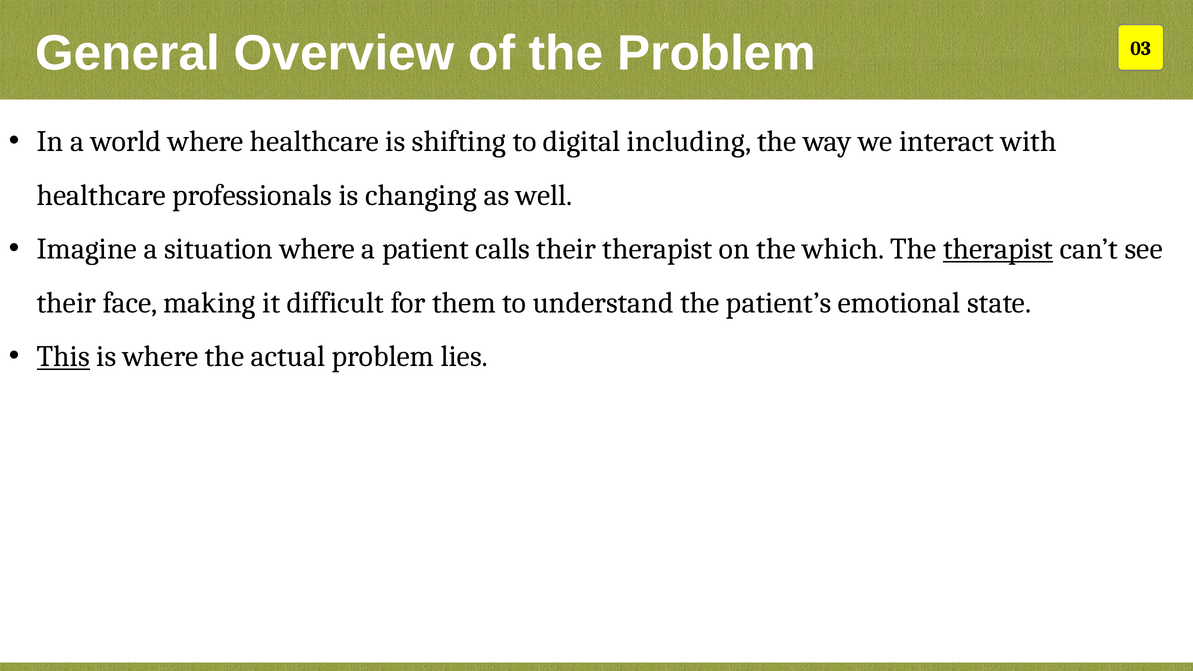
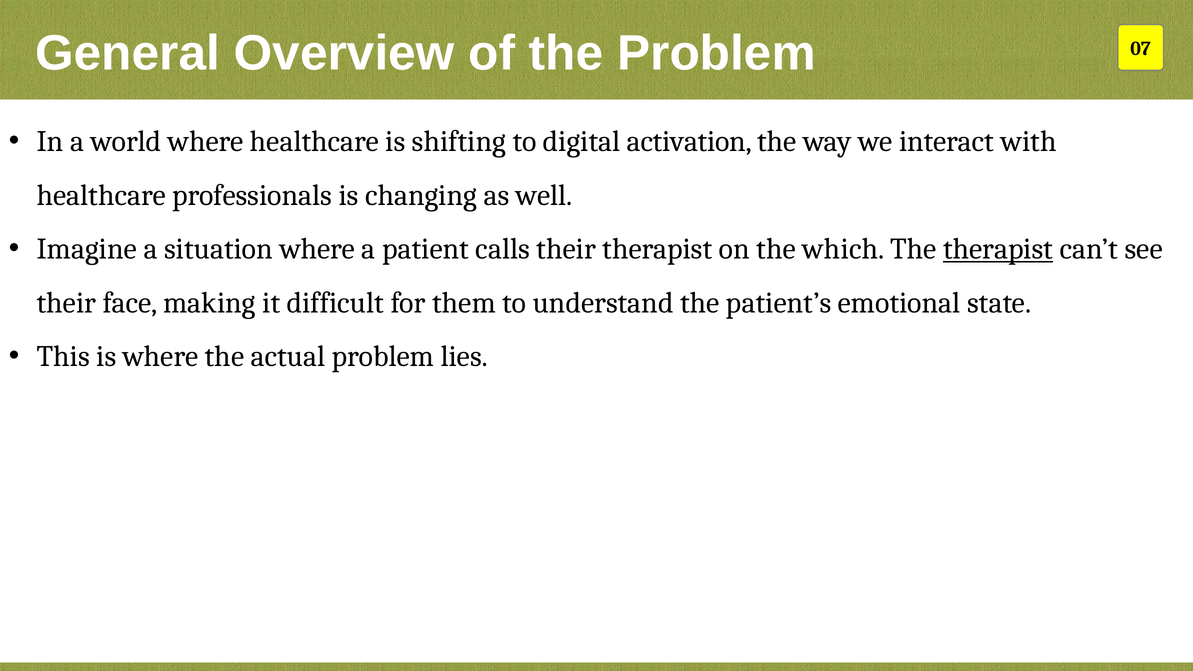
03: 03 -> 07 (1141, 49)
including: including -> activation (689, 142)
This underline: present -> none (63, 356)
